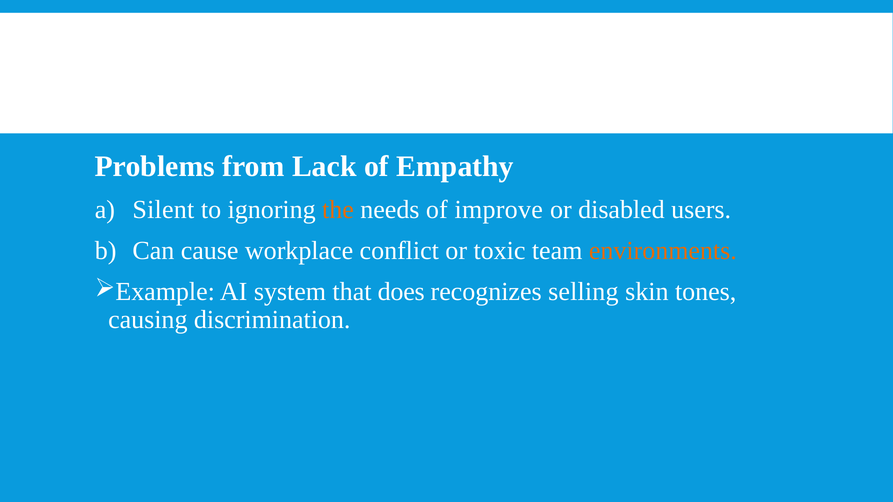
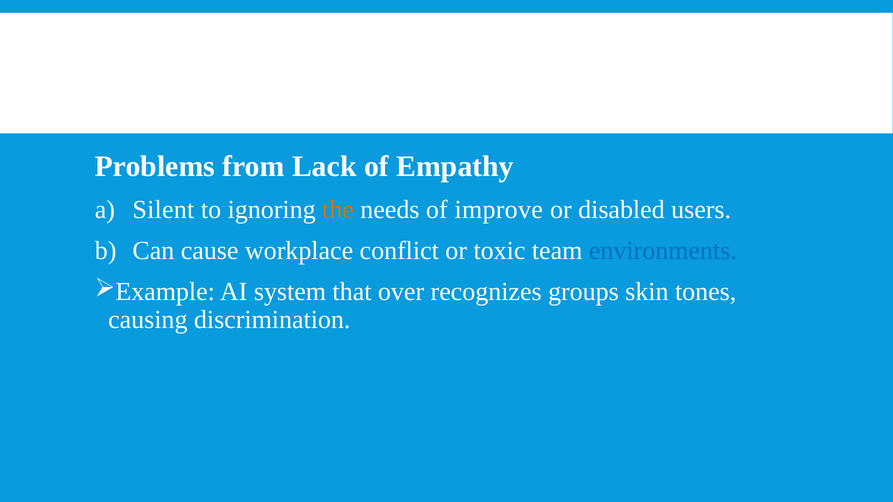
environments colour: orange -> blue (663, 251)
does: does -> over (401, 292)
selling: selling -> groups (583, 292)
